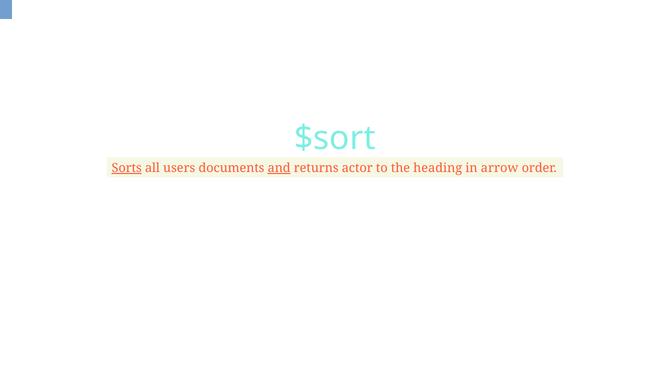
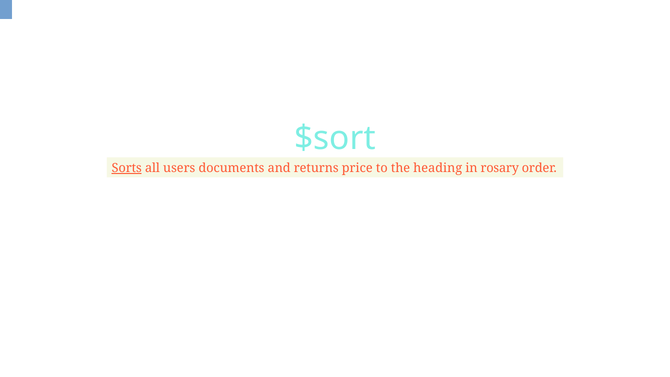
and underline: present -> none (279, 168)
actor: actor -> price (357, 168)
arrow: arrow -> rosary (500, 168)
